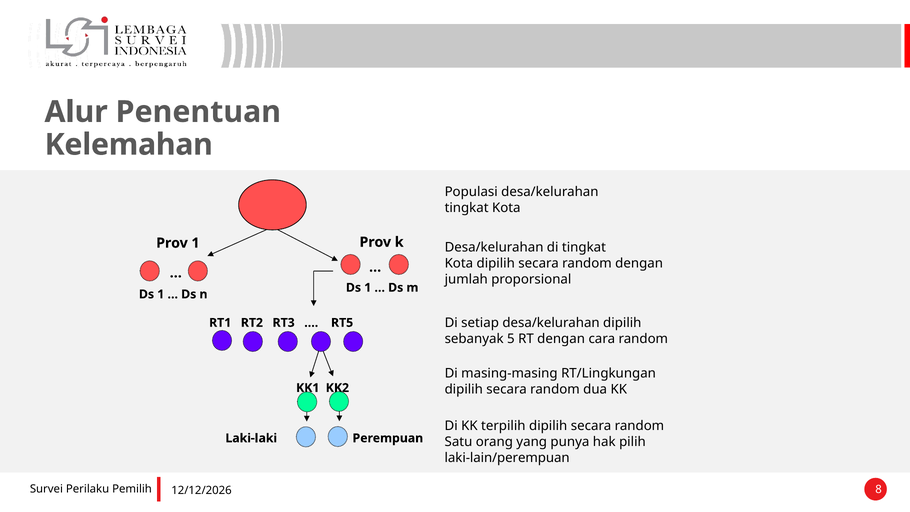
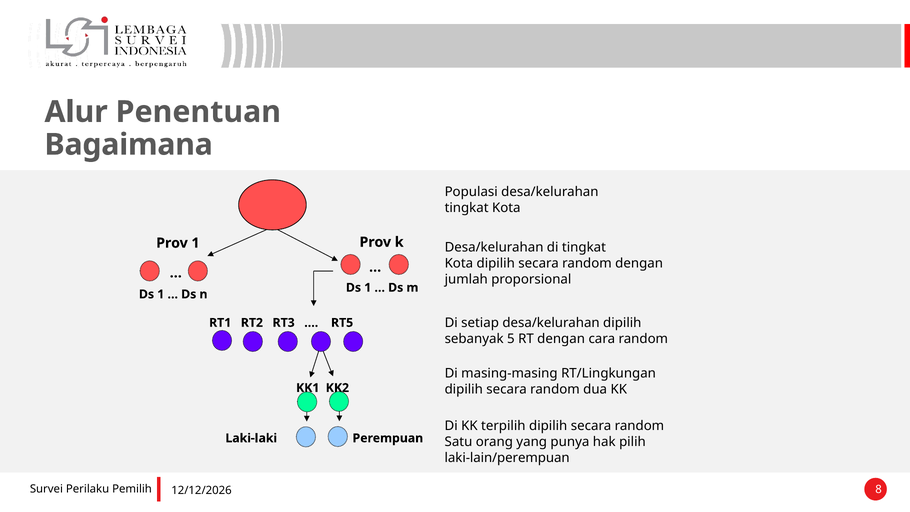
Kelemahan: Kelemahan -> Bagaimana (129, 145)
